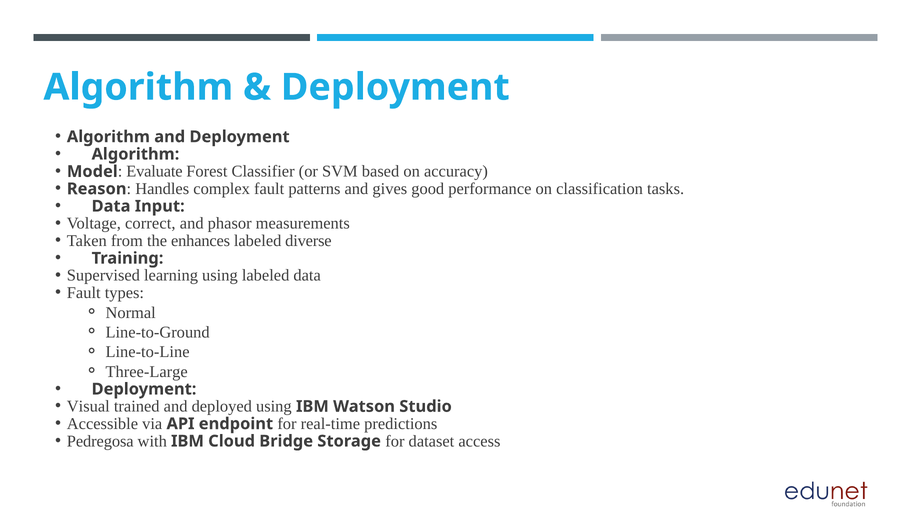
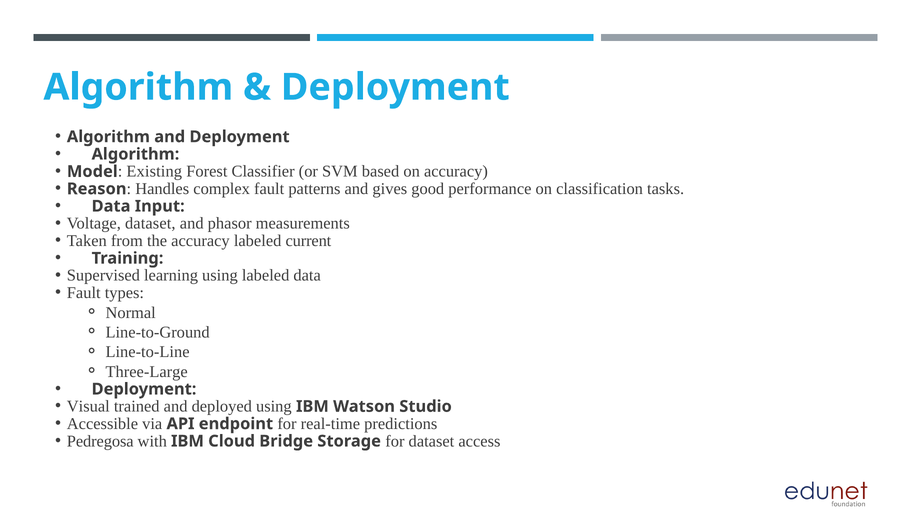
Evaluate: Evaluate -> Existing (154, 172)
Voltage correct: correct -> dataset (150, 224)
the enhances: enhances -> accuracy (200, 241)
diverse: diverse -> current (308, 241)
